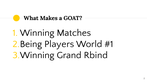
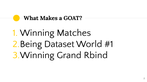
Players: Players -> Dataset (59, 44)
